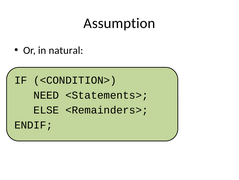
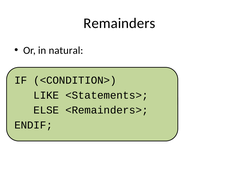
Assumption: Assumption -> Remainders (119, 23)
NEED: NEED -> LIKE (46, 95)
